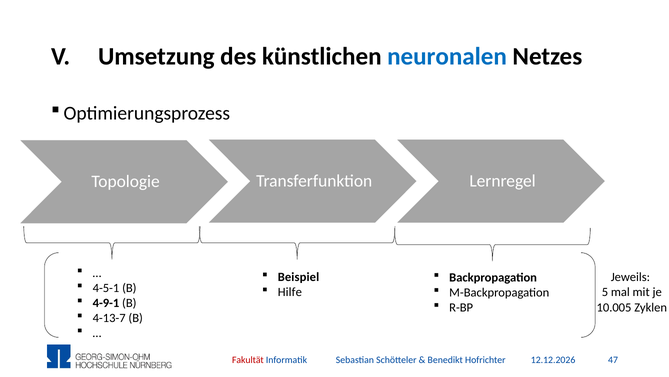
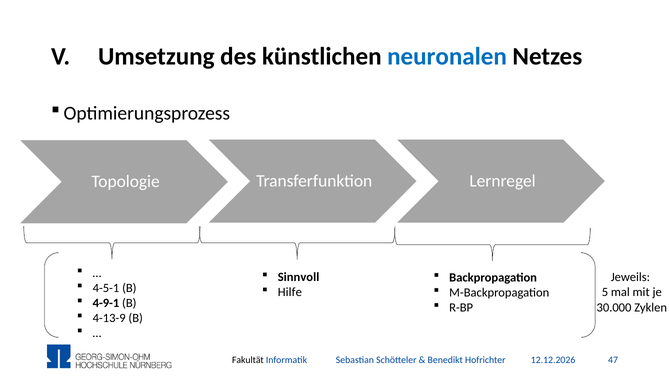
Beispiel: Beispiel -> Sinnvoll (299, 277)
10.005: 10.005 -> 30.000 (614, 307)
4-13-7: 4-13-7 -> 4-13-9 (109, 318)
Fakultät colour: red -> black (248, 359)
